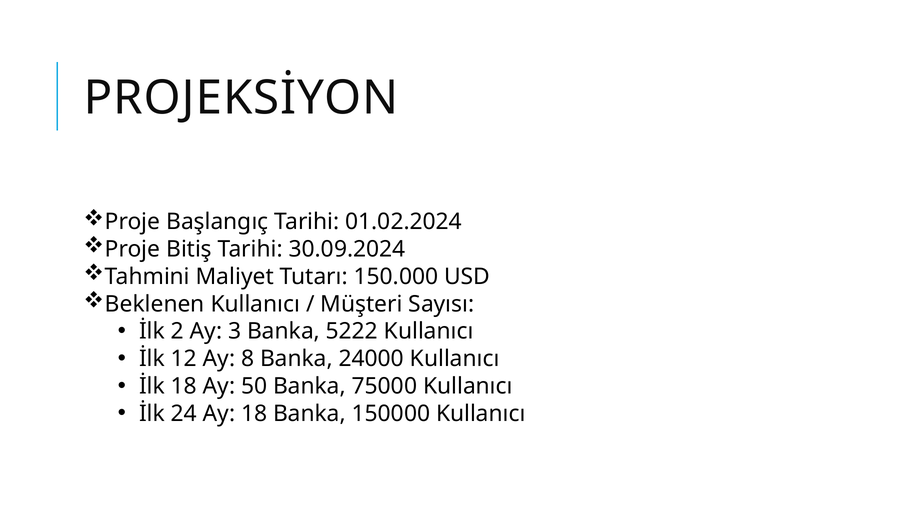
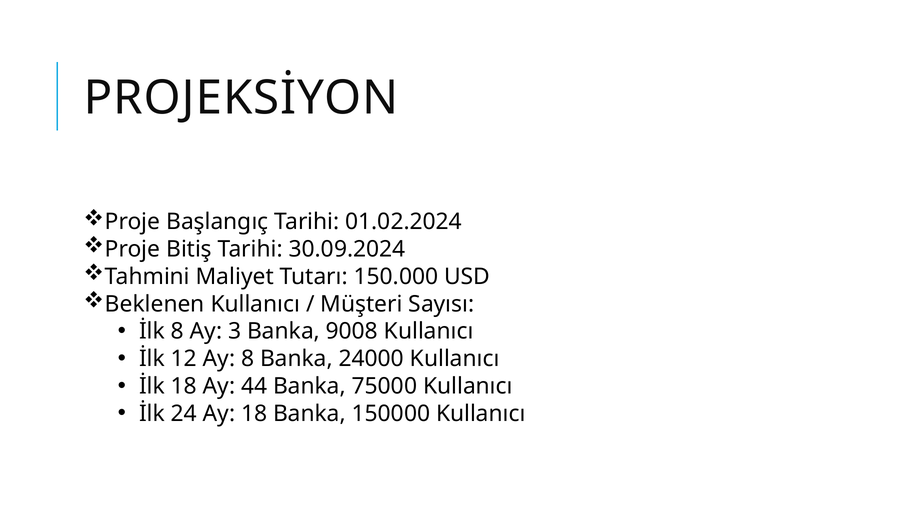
İlk 2: 2 -> 8 (177, 331)
5222: 5222 -> 9008 (352, 331)
50: 50 -> 44 (254, 386)
